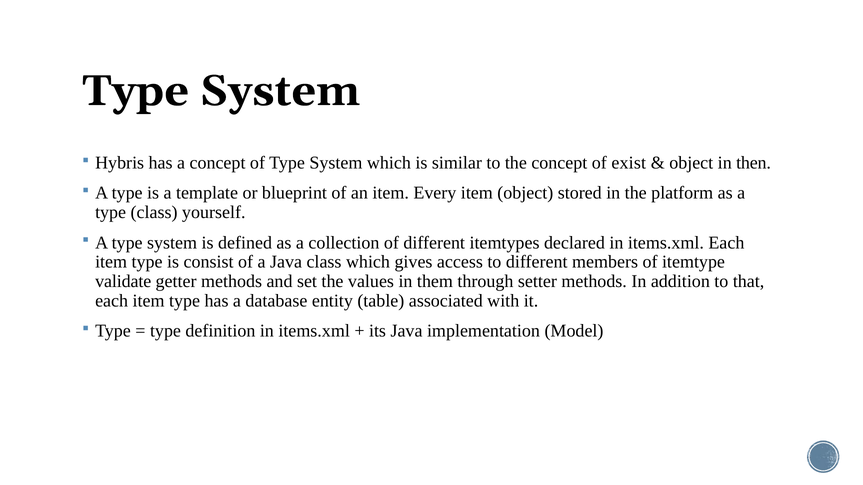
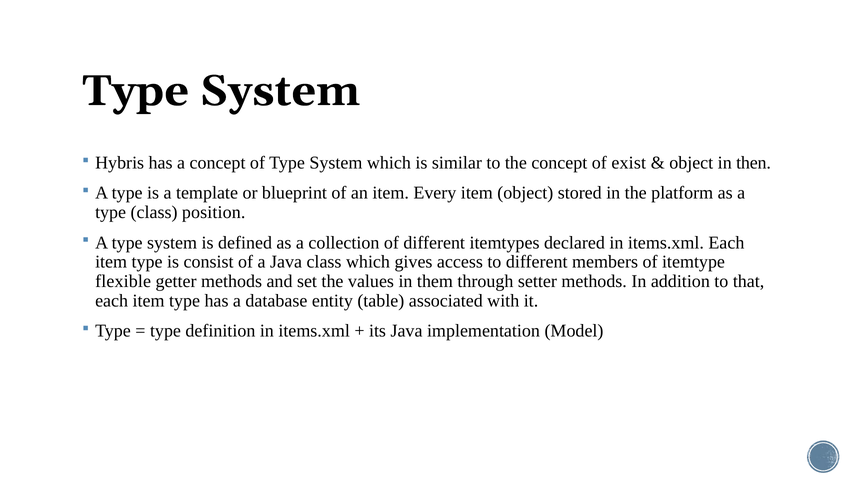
yourself: yourself -> position (214, 213)
validate: validate -> flexible (123, 282)
